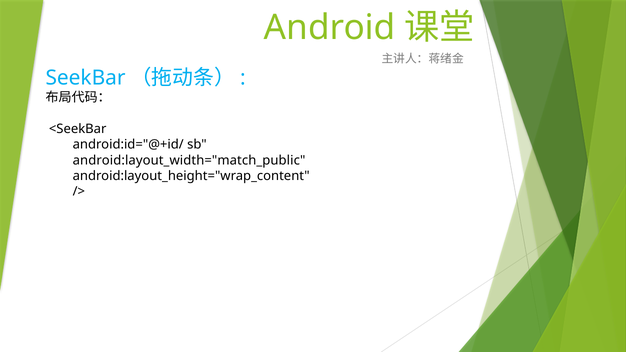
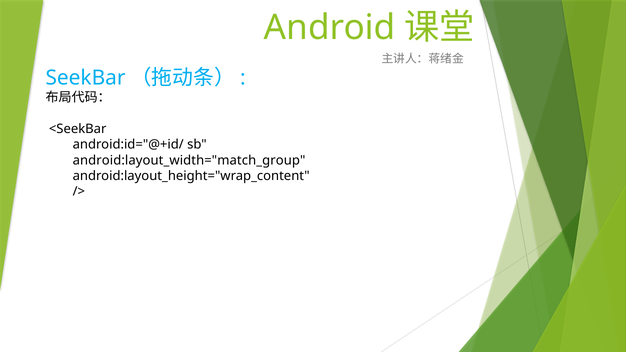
android:layout_width="match_public: android:layout_width="match_public -> android:layout_width="match_group (189, 160)
